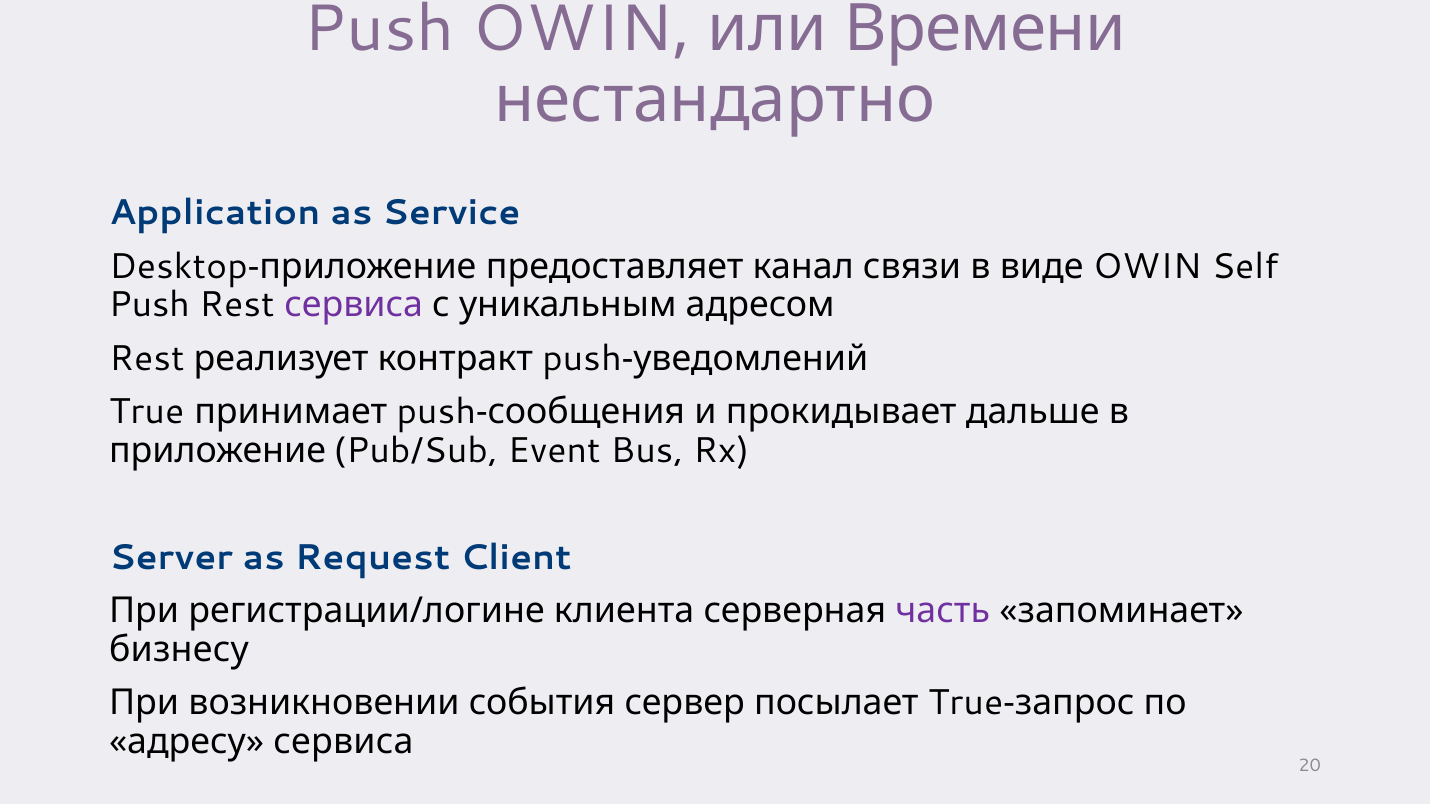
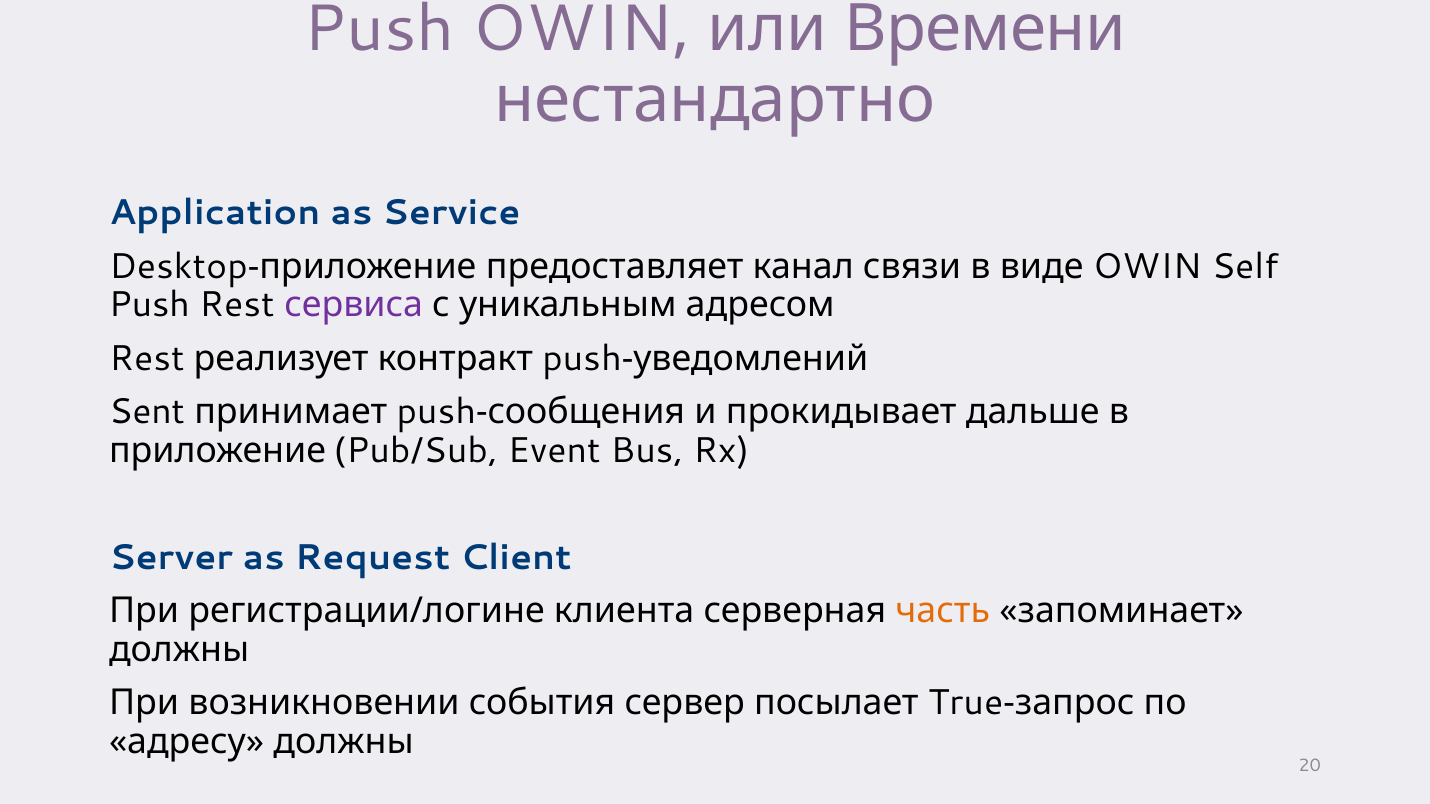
True: True -> Sent (147, 412)
часть colour: purple -> orange (943, 611)
бизнесу: бизнесу -> должны (179, 650)
адресу сервиса: сервиса -> должны (344, 742)
